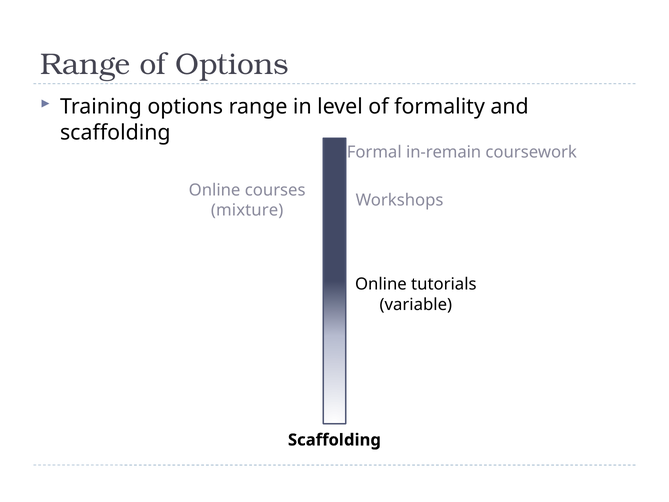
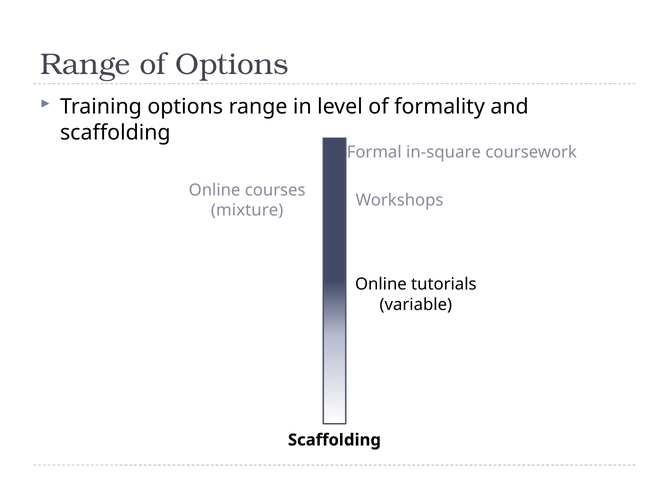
in-remain: in-remain -> in-square (444, 152)
